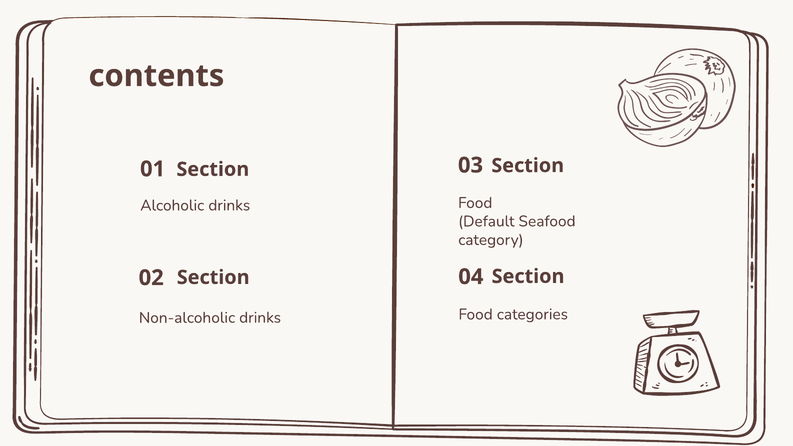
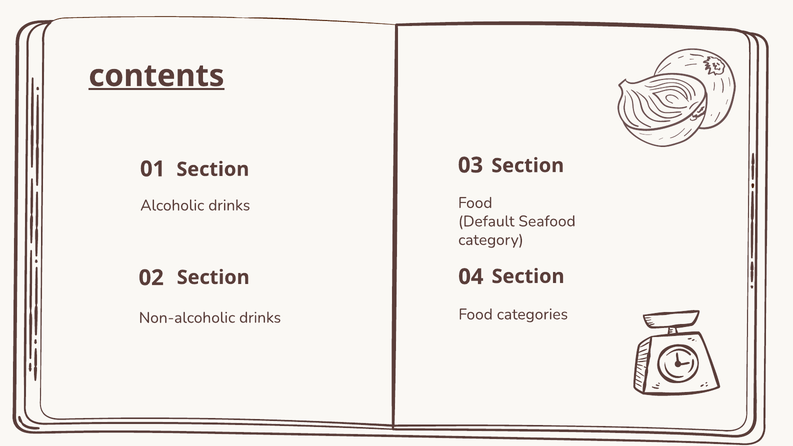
contents underline: none -> present (156, 76)
